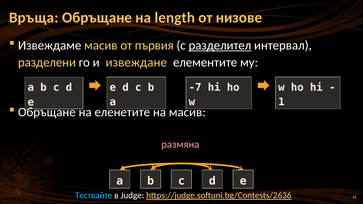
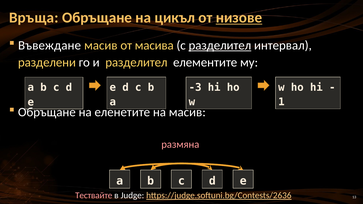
length: length -> цикъл (175, 18)
низове underline: none -> present (239, 18)
Извеждаме: Извеждаме -> Въвеждане (50, 46)
първия: първия -> масива (154, 46)
и извеждане: извеждане -> разделител (136, 62)
-7: -7 -> -3 (195, 87)
Тествайте colour: light blue -> pink (94, 196)
